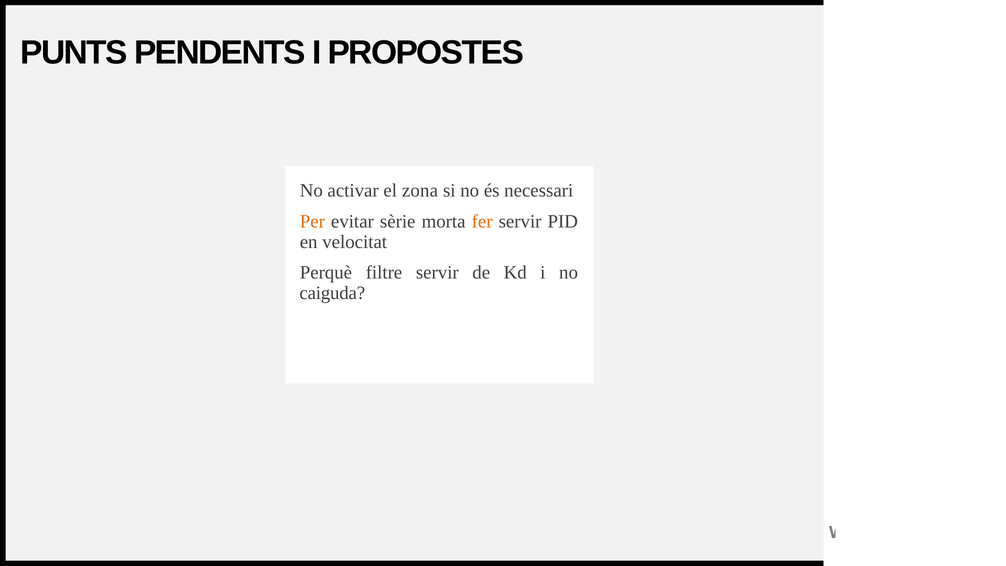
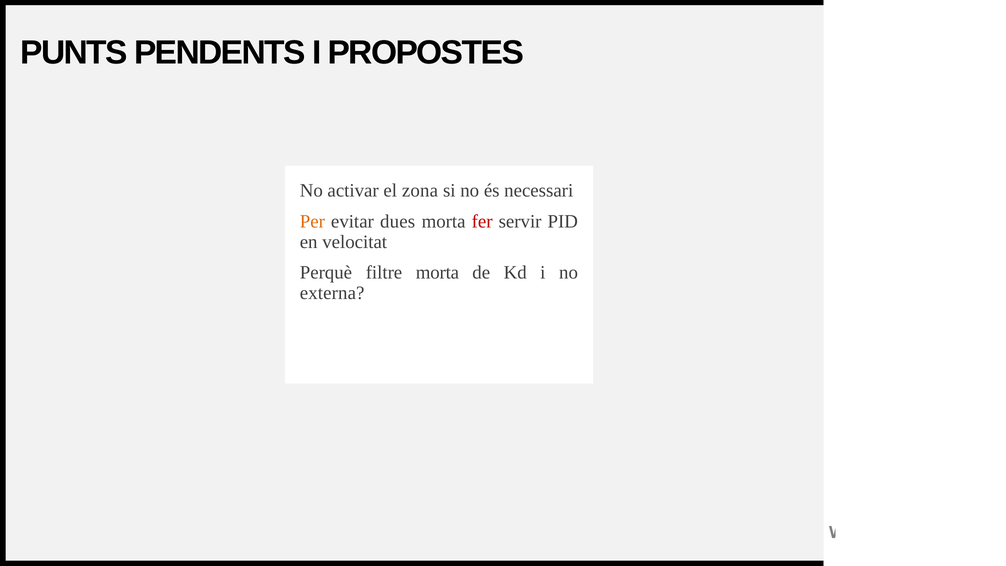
sèrie: sèrie -> dues (398, 221)
fer colour: orange -> red (482, 221)
filtre servir: servir -> morta (437, 273)
caiguda: caiguda -> externa (332, 293)
